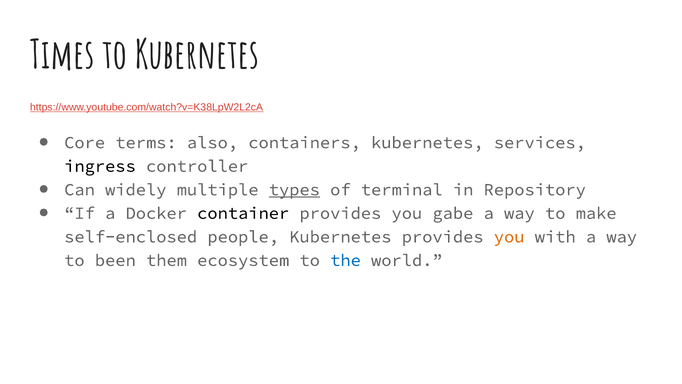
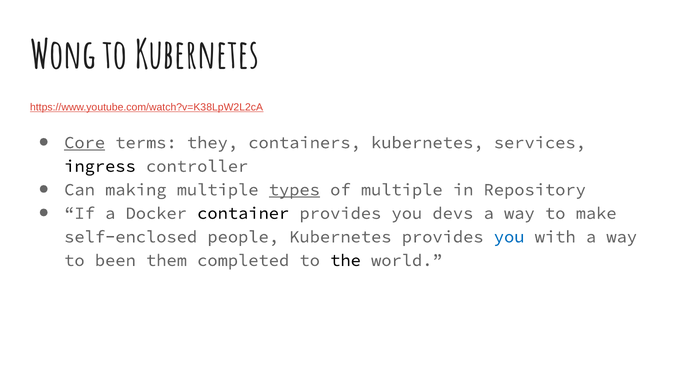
Times: Times -> Wong (63, 55)
Core underline: none -> present (85, 142)
also: also -> they (213, 142)
widely: widely -> making (136, 189)
of terminal: terminal -> multiple (402, 189)
gabe: gabe -> devs (453, 213)
you colour: orange -> blue (509, 237)
ecosystem: ecosystem -> completed (243, 260)
the colour: blue -> black (345, 260)
